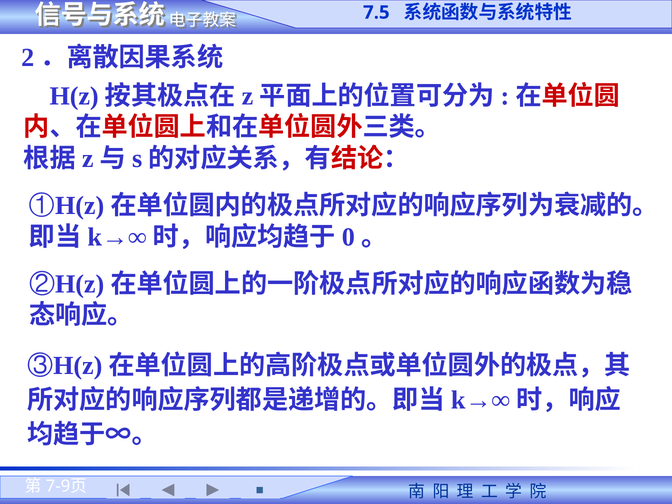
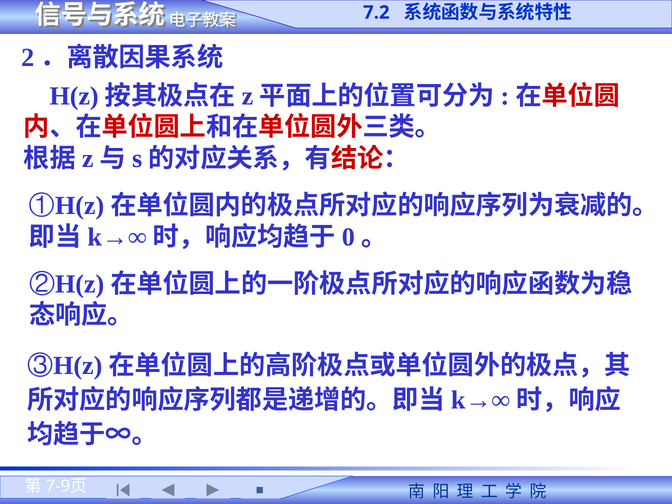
7.5: 7.5 -> 7.2 (376, 12)
